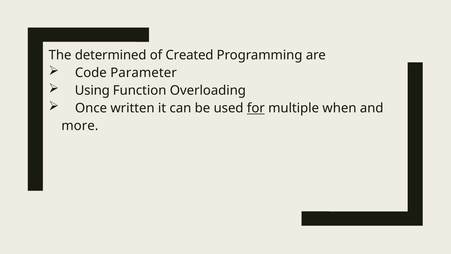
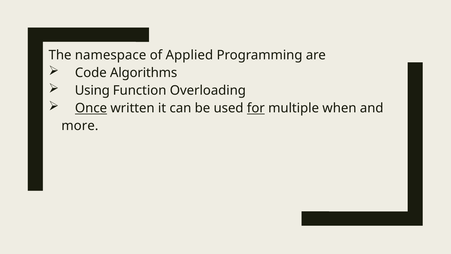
determined: determined -> namespace (111, 55)
Created: Created -> Applied (189, 55)
Parameter: Parameter -> Algorithms (144, 73)
Once underline: none -> present (91, 108)
